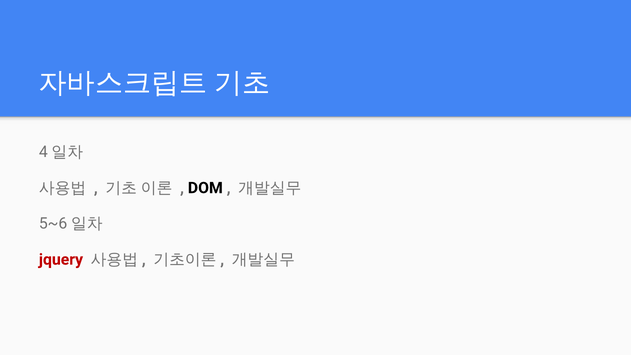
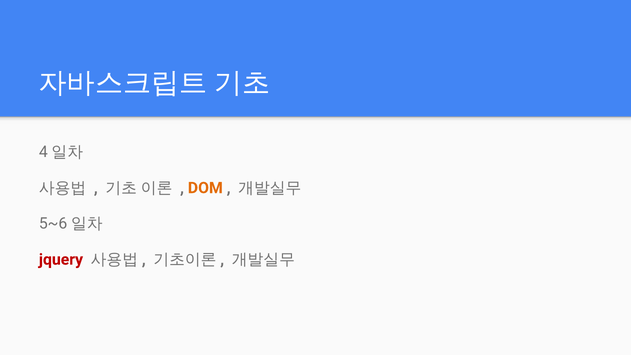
DOM colour: black -> orange (205, 188)
